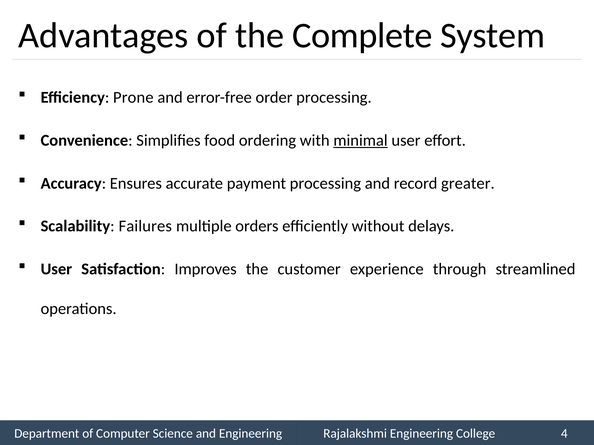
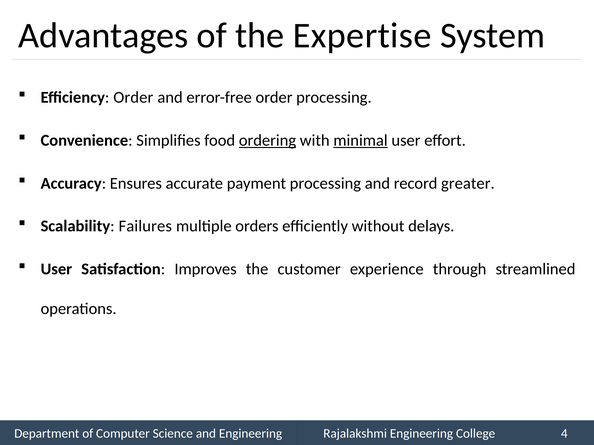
Complete: Complete -> Expertise (362, 36)
Efficiency Prone: Prone -> Order (133, 98)
ordering underline: none -> present (267, 141)
